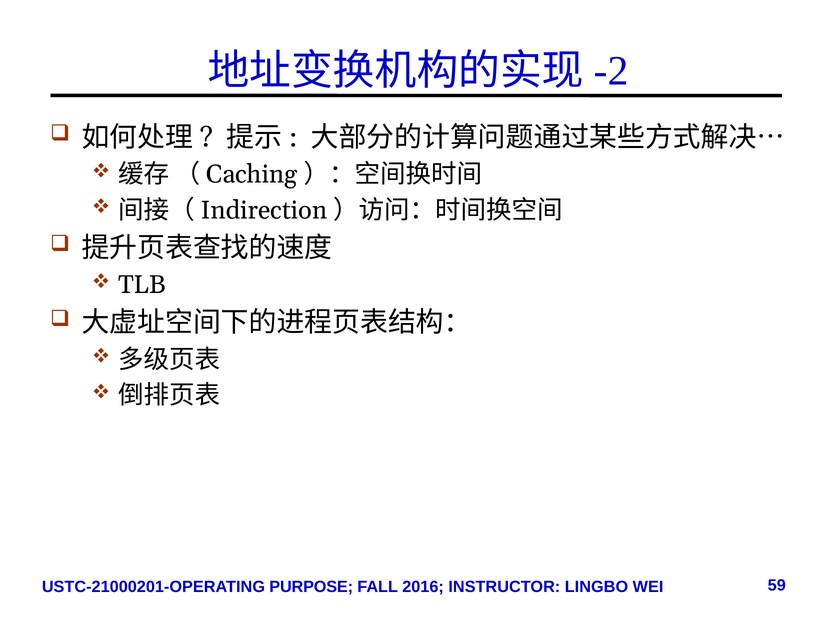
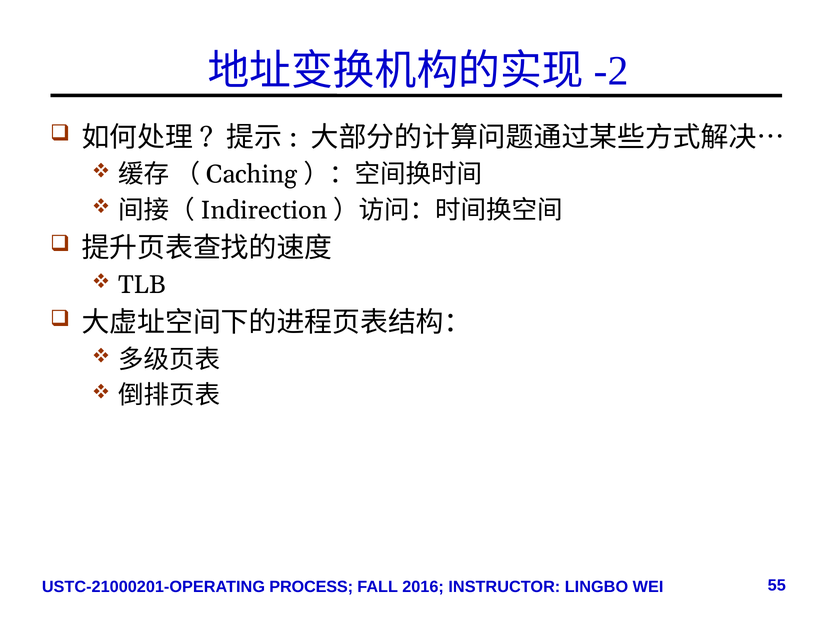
PURPOSE: PURPOSE -> PROCESS (311, 587)
59: 59 -> 55 (777, 585)
